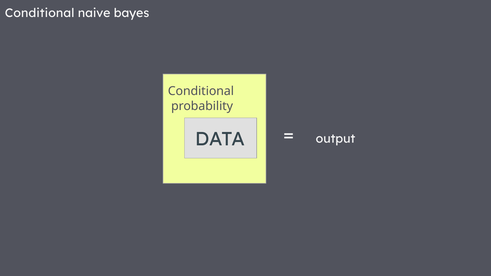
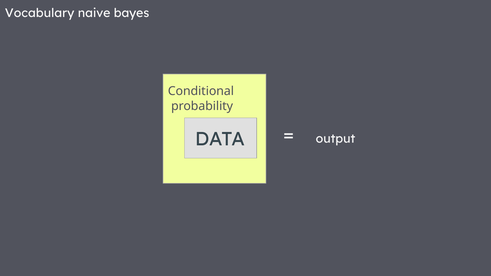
Conditional: Conditional -> Vocabulary (40, 13)
